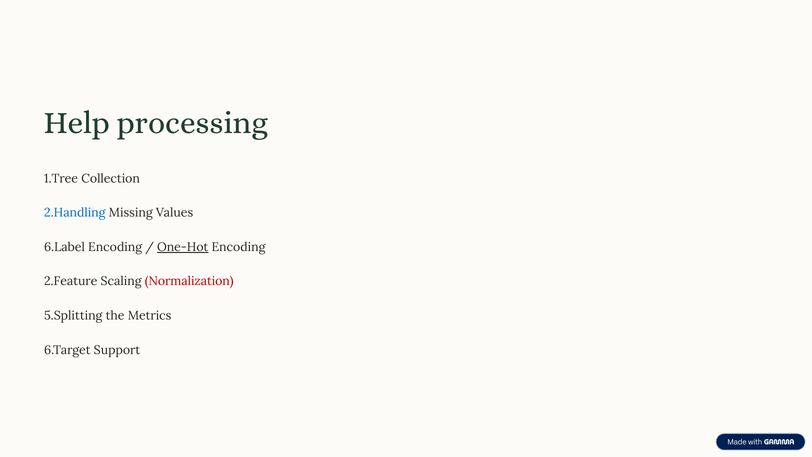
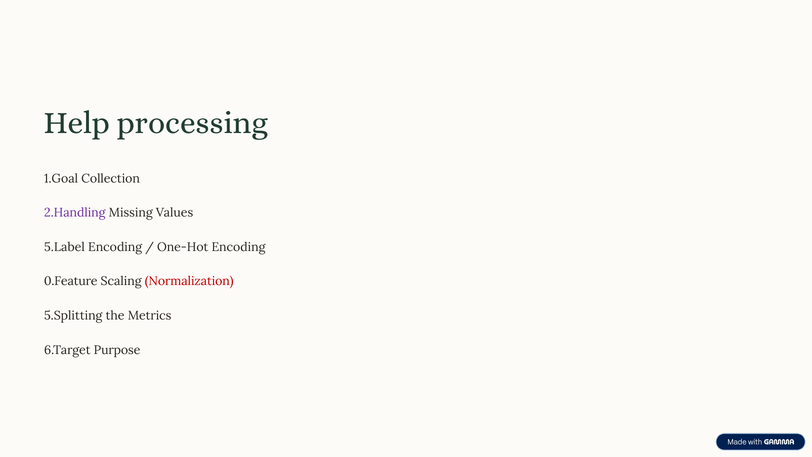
1.Tree: 1.Tree -> 1.Goal (61, 178)
2.Handling colour: blue -> purple (75, 213)
6.Label: 6.Label -> 5.Label (64, 247)
One-Hot underline: present -> none (183, 247)
2.Feature: 2.Feature -> 0.Feature (71, 281)
Support: Support -> Purpose (117, 350)
